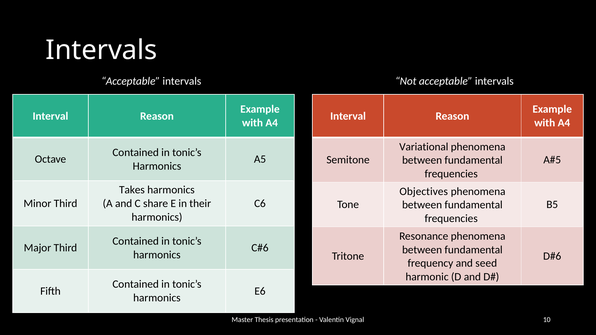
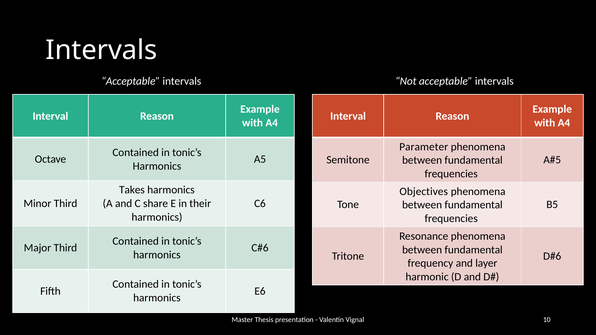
Variational: Variational -> Parameter (424, 147)
seed: seed -> layer (486, 263)
